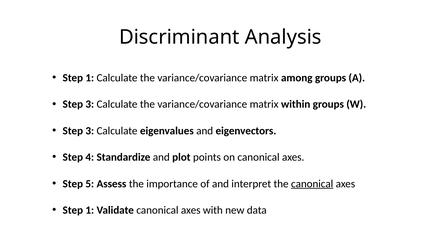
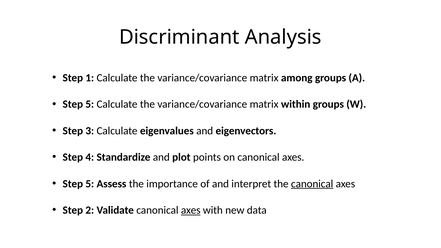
3: 3 -> 5 (90, 104)
1: 1 -> 2 (90, 210)
axes underline: none -> present (191, 210)
